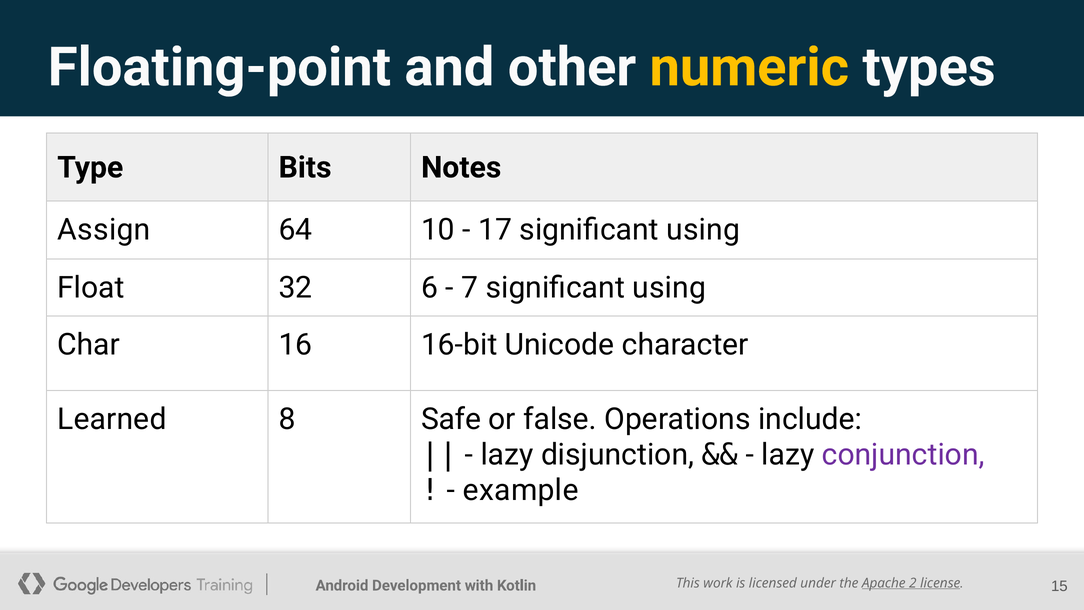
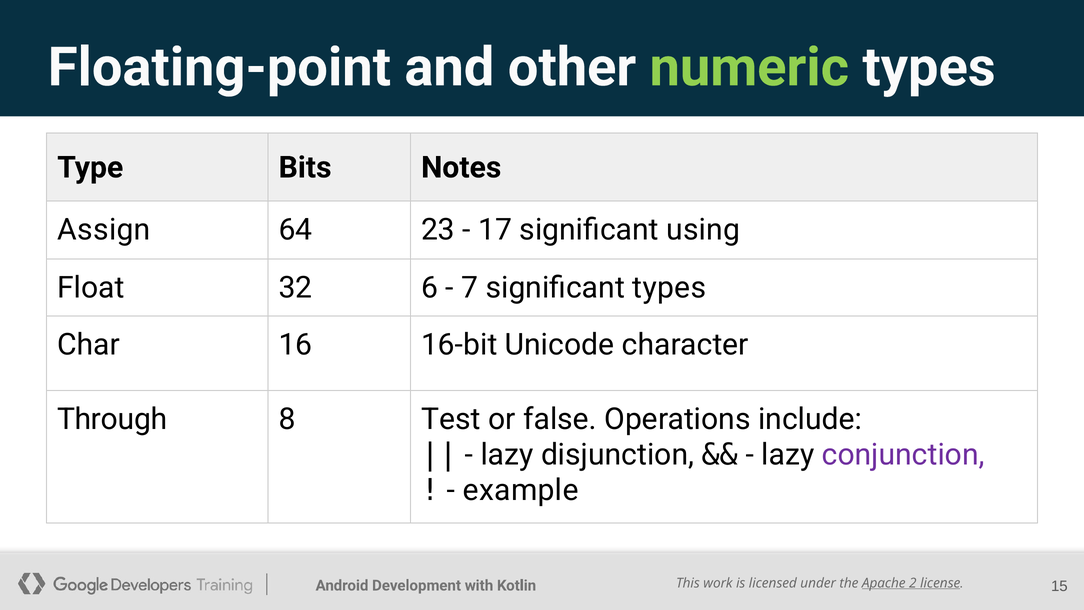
numeric colour: yellow -> light green (749, 67)
10: 10 -> 23 (438, 230)
7 significant using: using -> types (669, 288)
Learned: Learned -> Through (112, 419)
Safe: Safe -> Test (451, 419)
